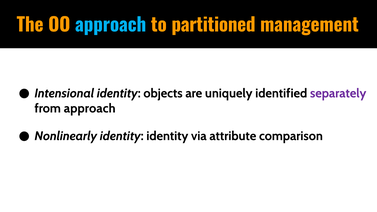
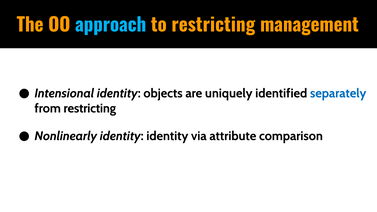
to partitioned: partitioned -> restricting (213, 25)
separately colour: purple -> blue (338, 93)
from approach: approach -> restricting (90, 108)
